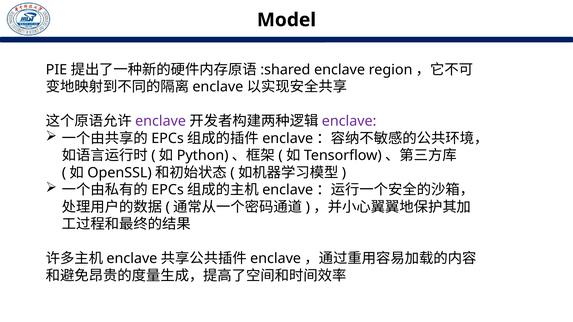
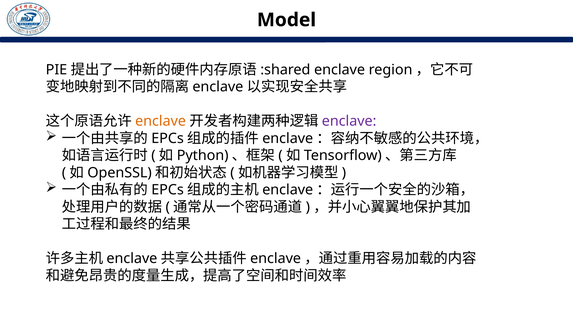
enclave colour: purple -> orange (161, 121)
